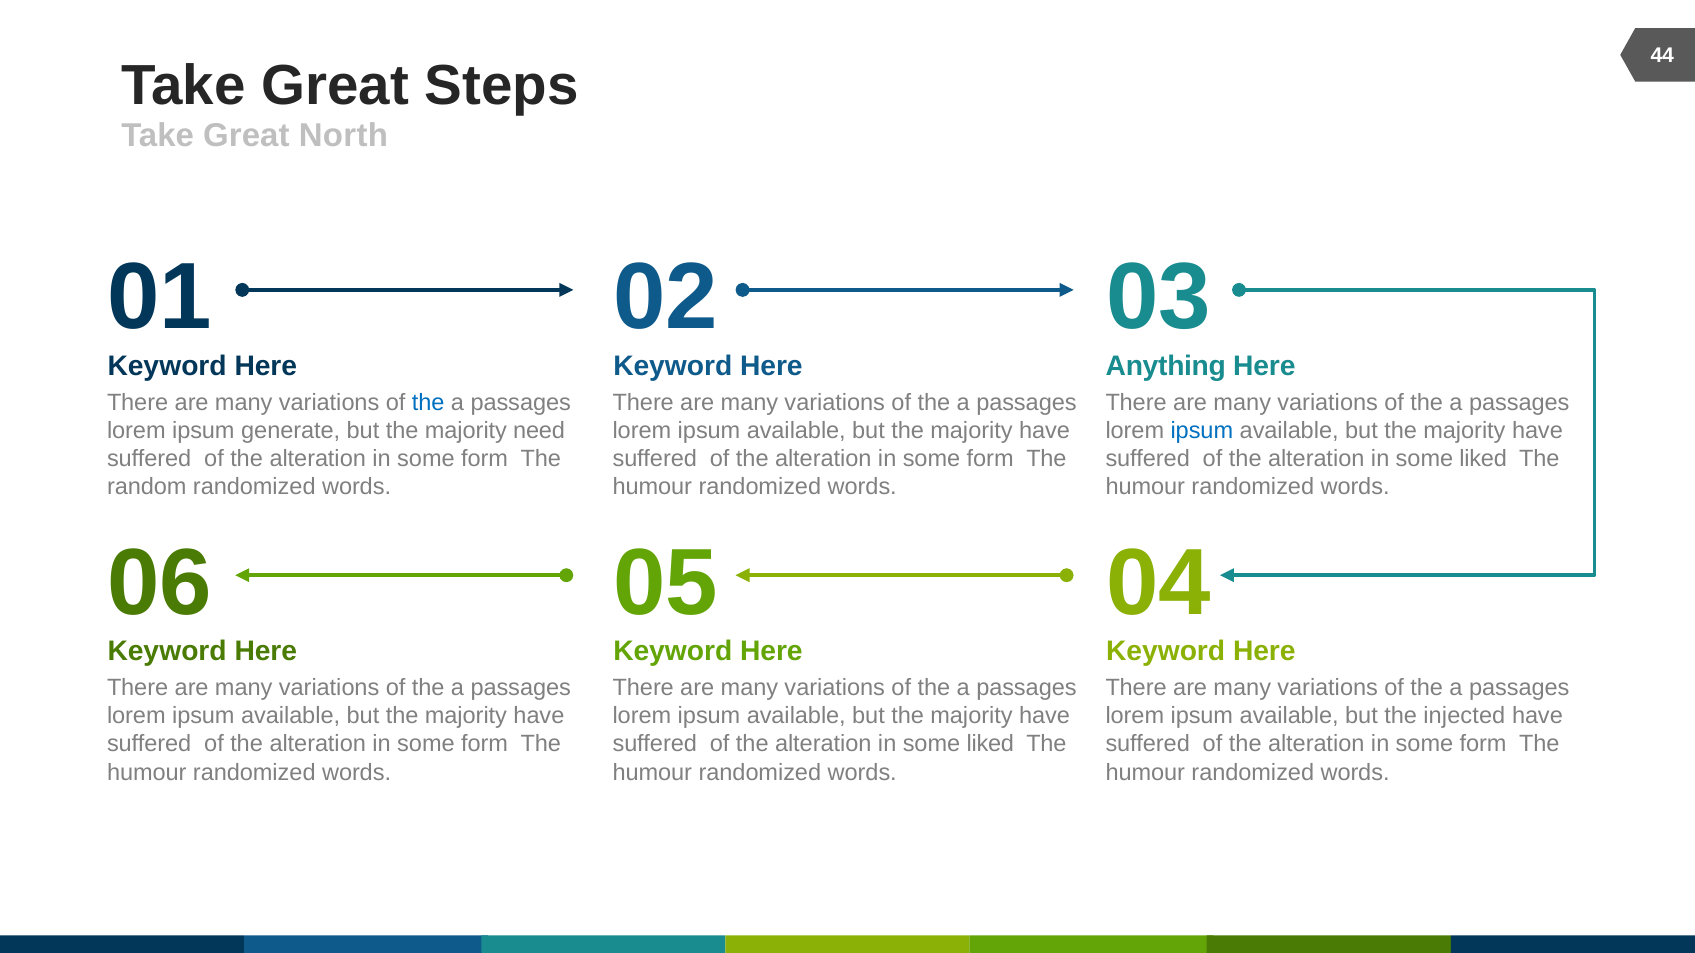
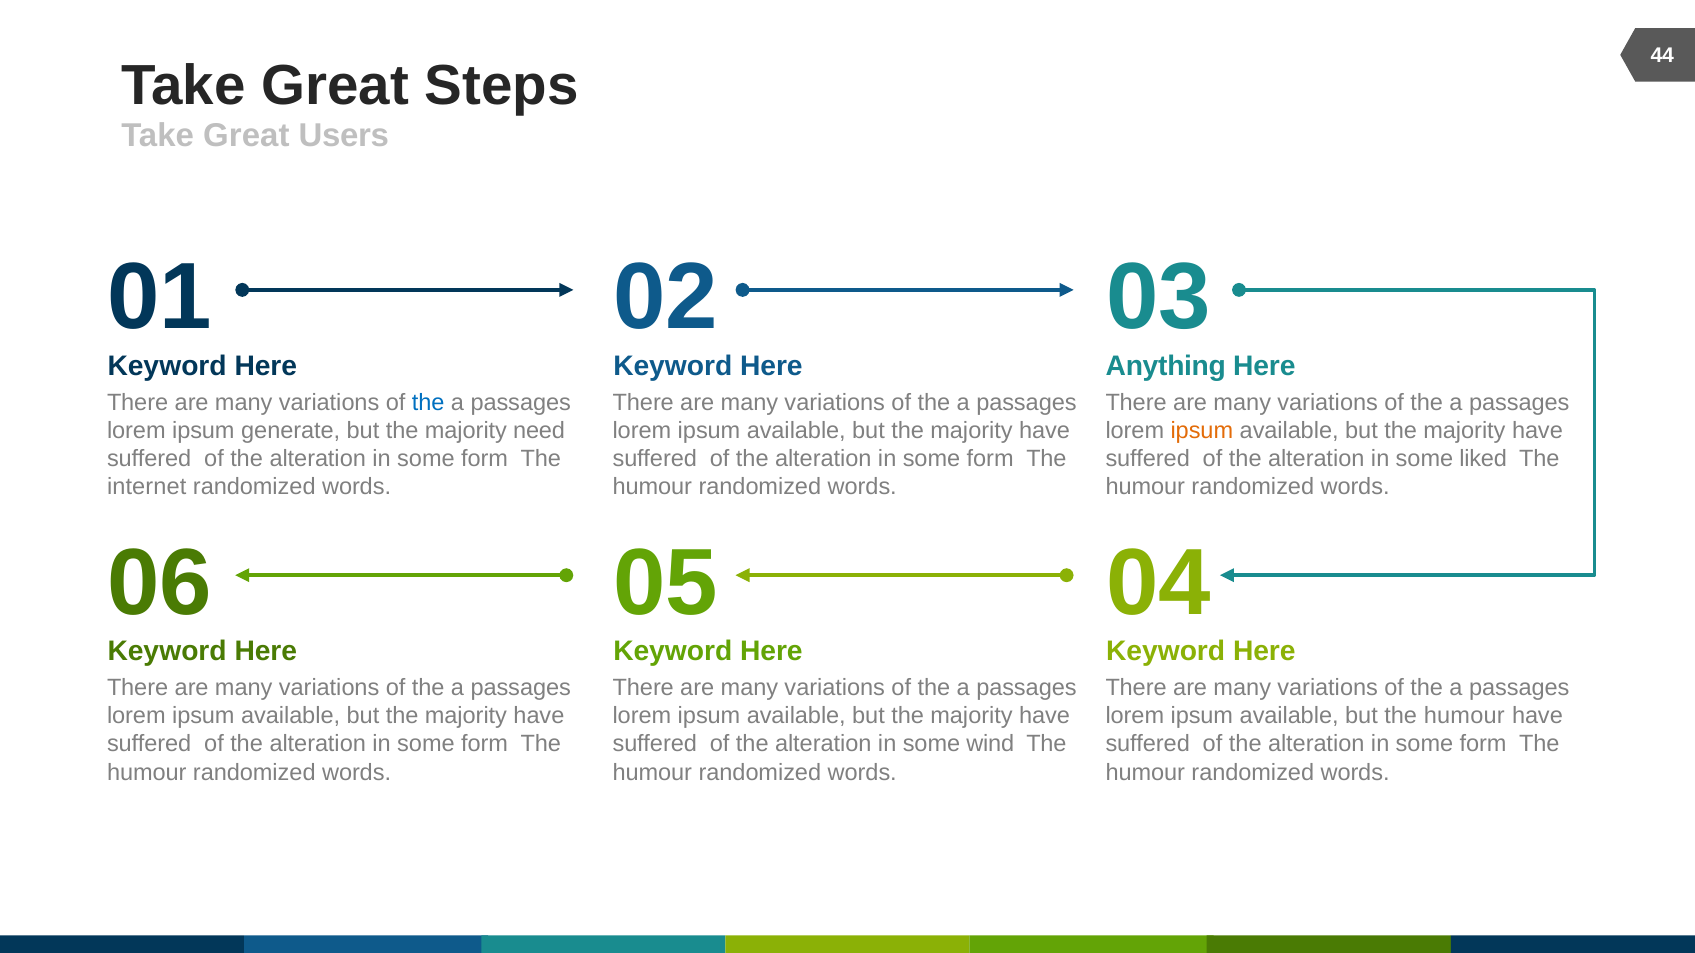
North: North -> Users (344, 136)
ipsum colour: blue -> orange (1202, 431)
random: random -> internet (147, 487)
but the injected: injected -> humour (1464, 716)
liked: liked -> wind (990, 745)
